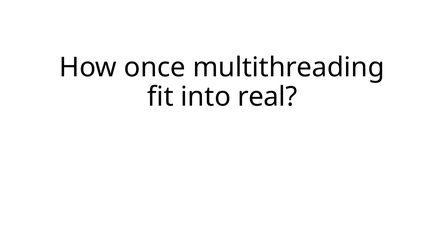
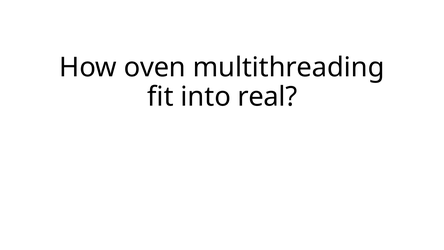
once: once -> oven (155, 67)
